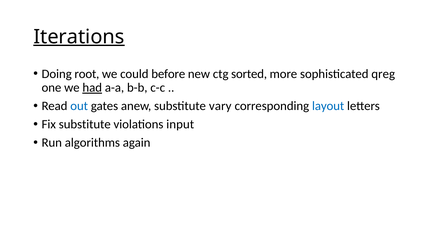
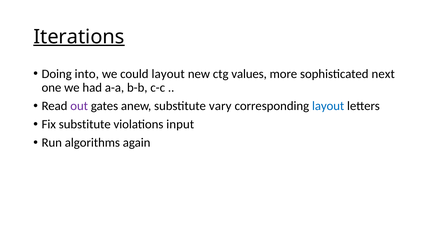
root: root -> into (87, 74)
could before: before -> layout (168, 74)
sorted: sorted -> values (249, 74)
qreg: qreg -> next (383, 74)
had underline: present -> none (92, 88)
out colour: blue -> purple (79, 106)
